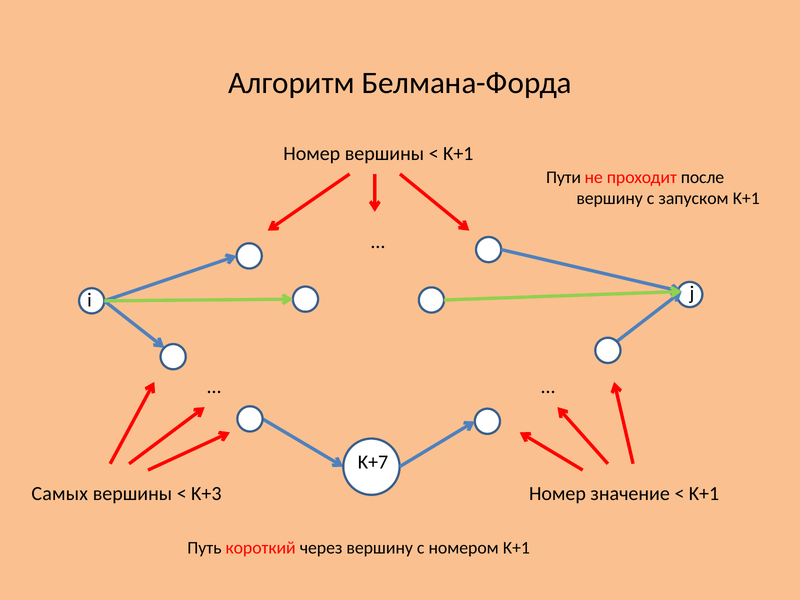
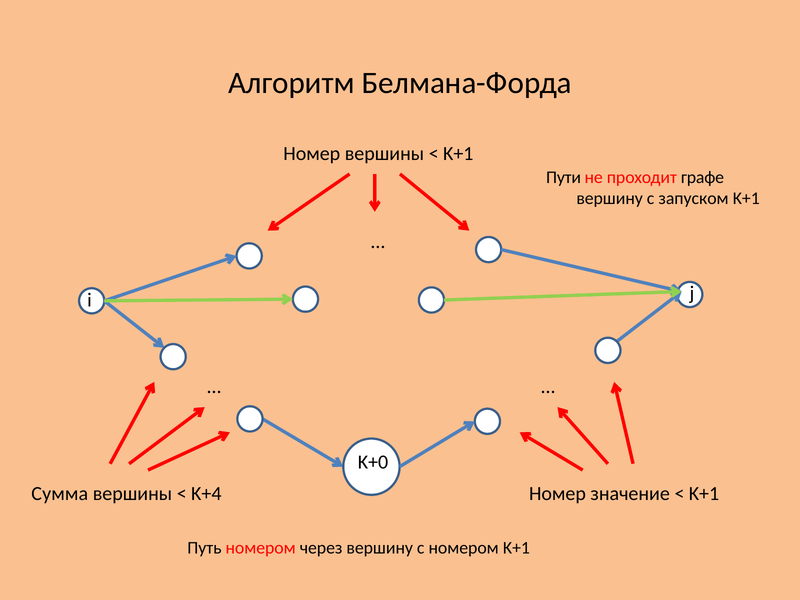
после: после -> графе (702, 177)
K+7: K+7 -> K+0 (373, 462)
Самых: Самых -> Сумма (60, 494)
K+3: K+3 -> K+4 (206, 494)
Путь короткий: короткий -> номером (261, 548)
